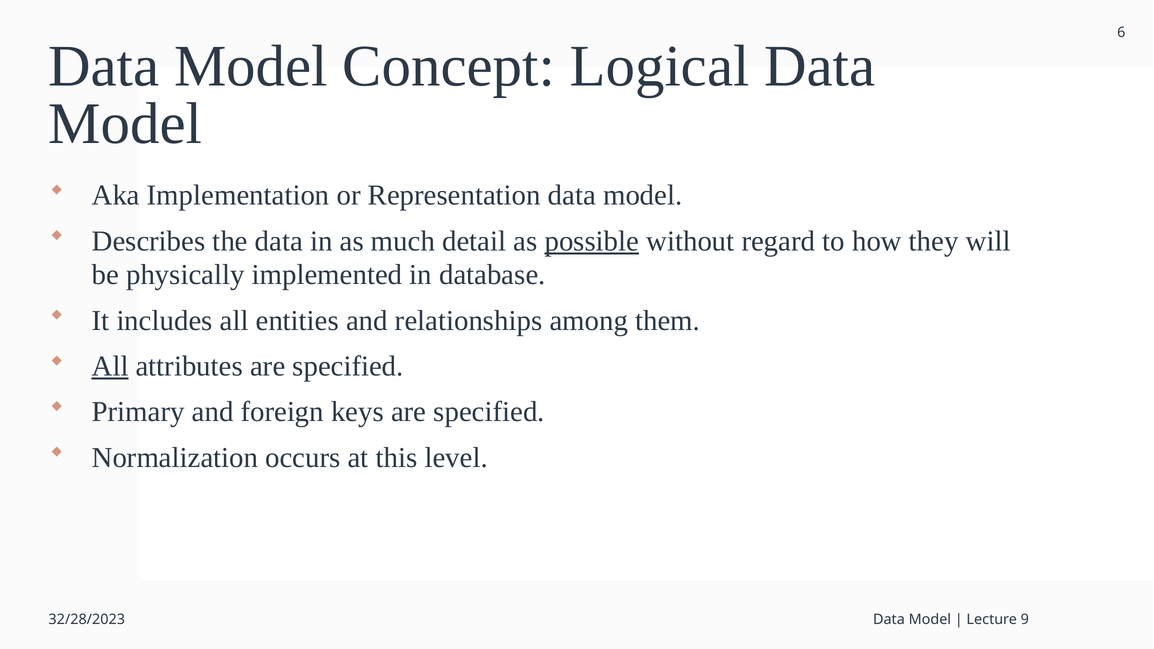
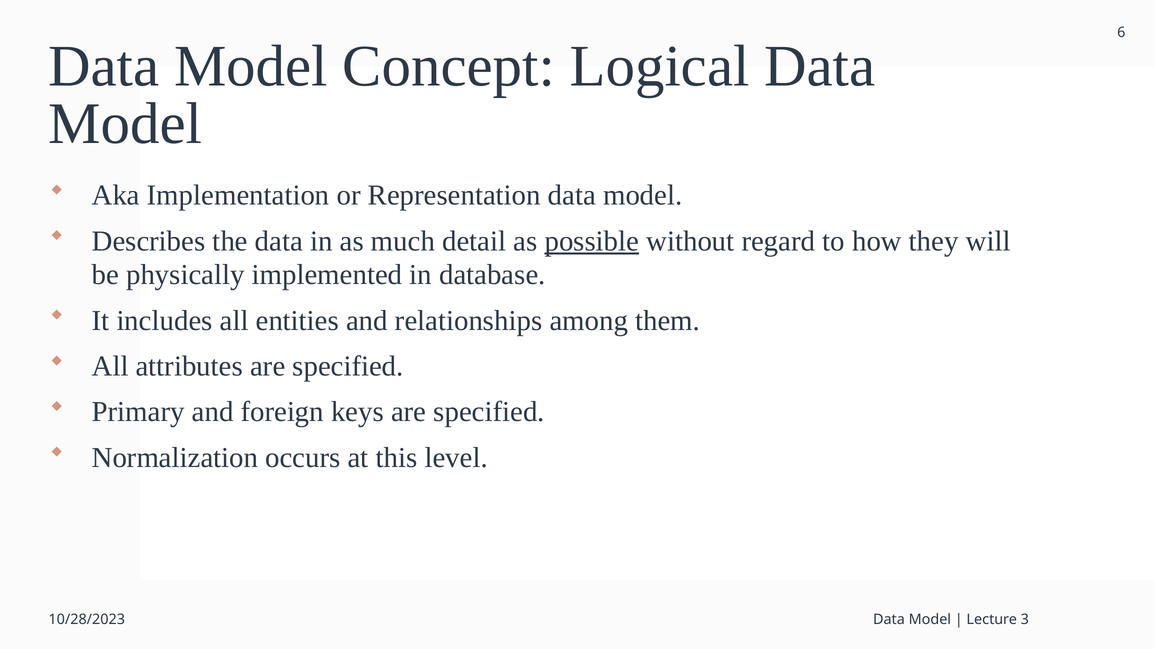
All underline: present -> none (110, 366)
32/28/2023: 32/28/2023 -> 10/28/2023 (87, 620)
9: 9 -> 3 (1025, 620)
